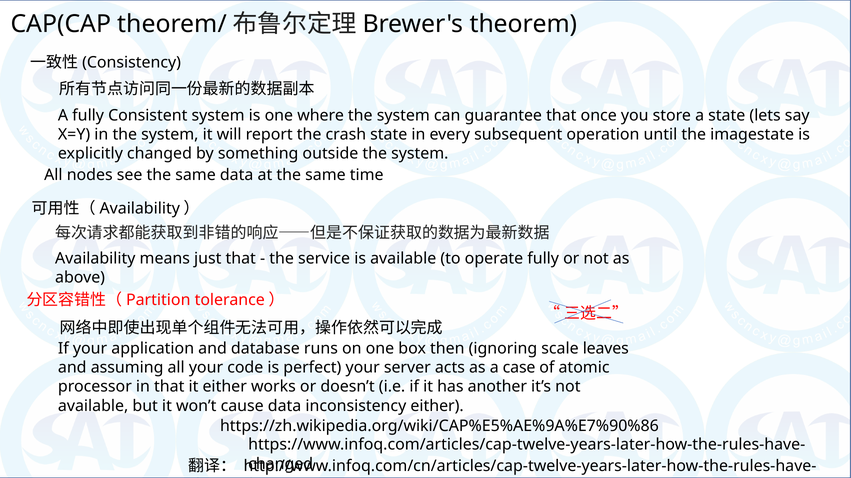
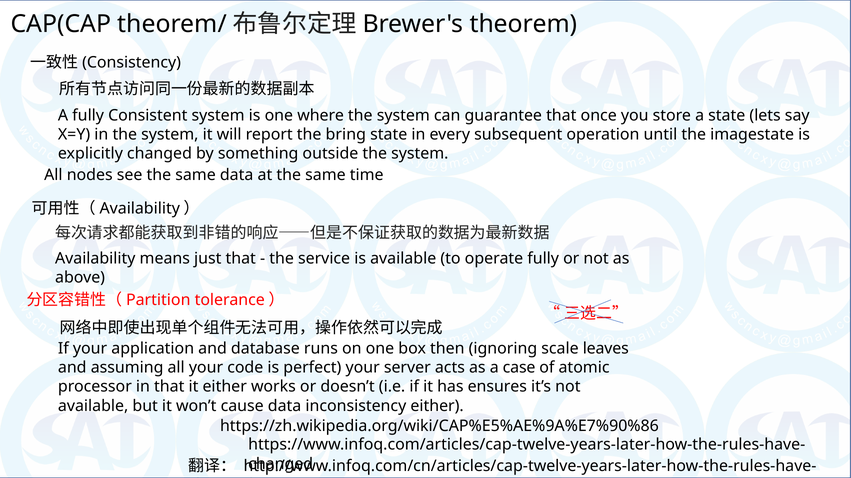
crash: crash -> bring (346, 135)
another: another -> ensures (497, 387)
